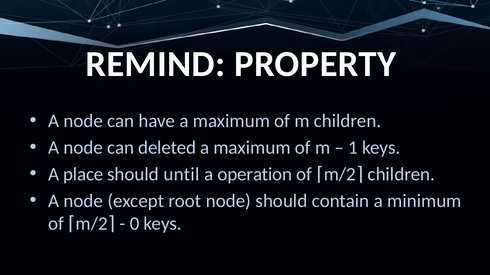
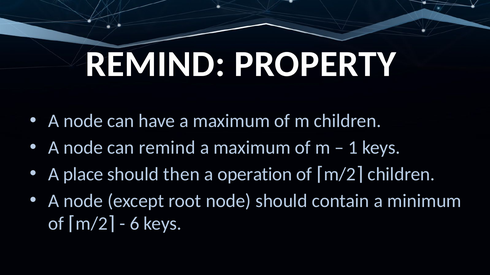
can deleted: deleted -> remind (167, 148)
until: until -> then (181, 174)
0: 0 -> 6 (135, 224)
